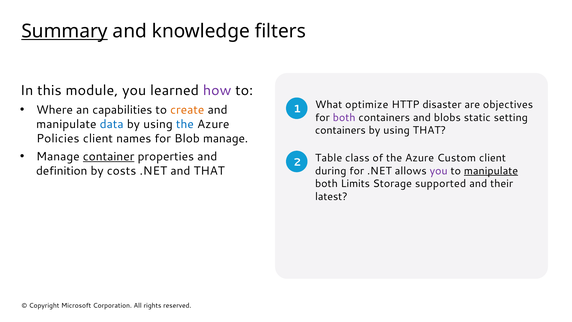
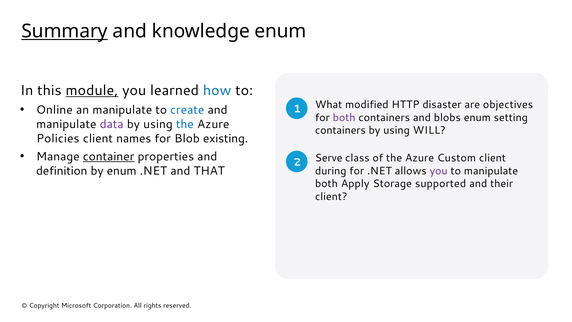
knowledge filters: filters -> enum (280, 31)
module underline: none -> present (92, 90)
how colour: purple -> blue (217, 90)
Where: Where -> Online (54, 110)
an capabilities: capabilities -> manipulate (122, 110)
create colour: orange -> blue (187, 110)
optimize: optimize -> modified (367, 105)
blobs static: static -> enum (477, 117)
data colour: blue -> purple (112, 124)
using THAT: THAT -> WILL (429, 130)
Blob manage: manage -> existing (226, 138)
Table: Table -> Serve (329, 158)
by costs: costs -> enum (122, 171)
manipulate underline: present -> none (491, 171)
Limits: Limits -> Apply (355, 184)
latest: latest -> client (331, 196)
